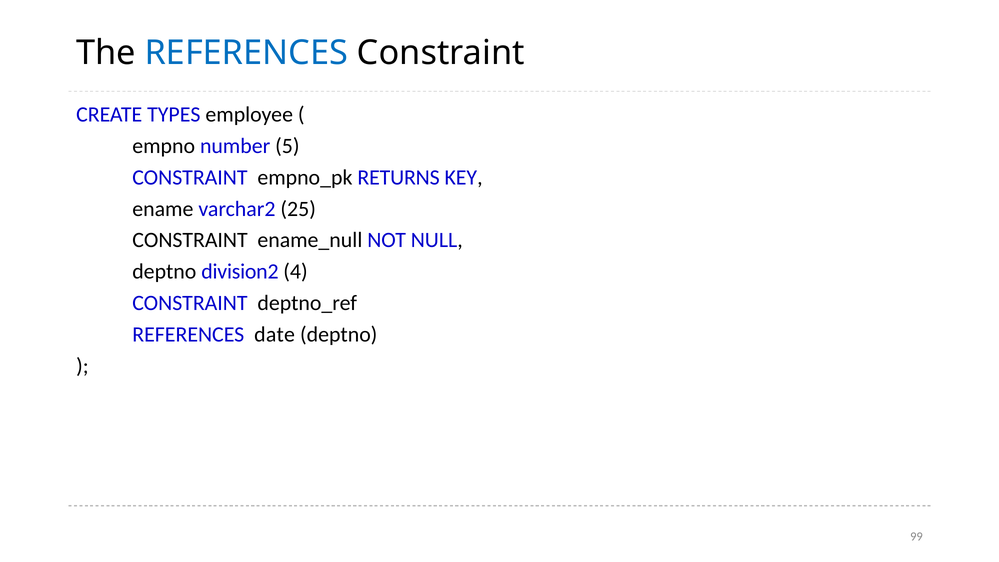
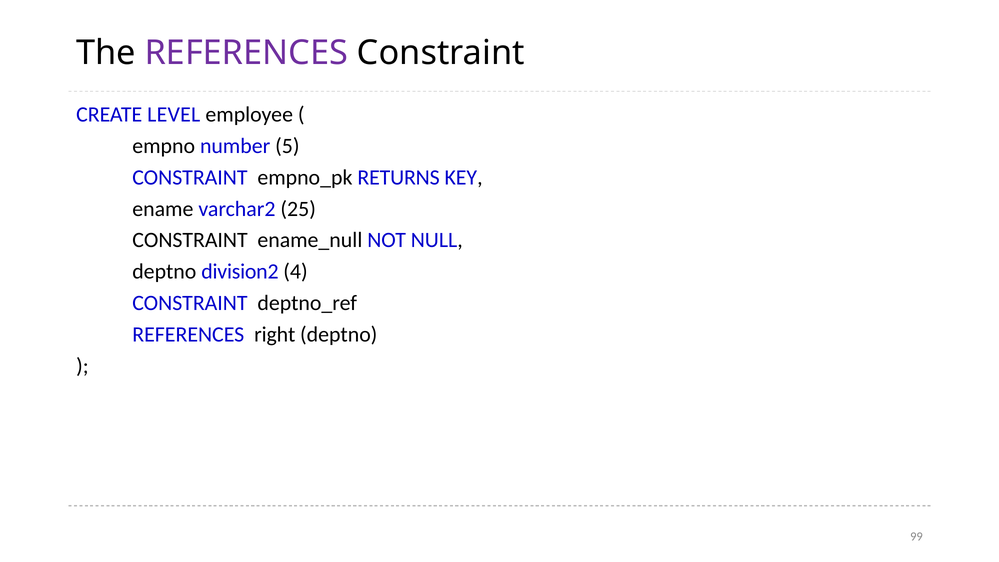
REFERENCES colour: blue -> purple (246, 53)
TYPES: TYPES -> LEVEL (174, 115)
date: date -> right (275, 334)
